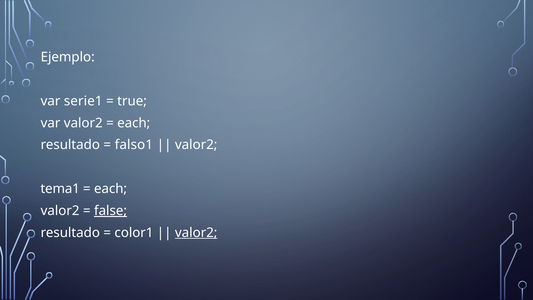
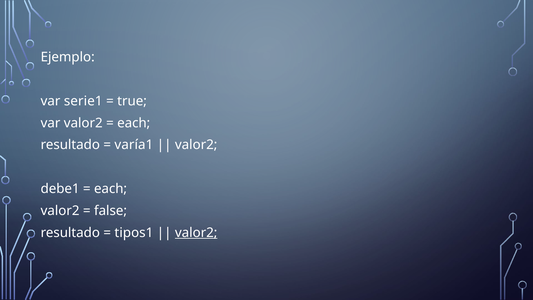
falso1: falso1 -> varía1 (134, 145)
tema1: tema1 -> debe1 (60, 189)
false underline: present -> none (111, 211)
color1: color1 -> tipos1 (134, 233)
